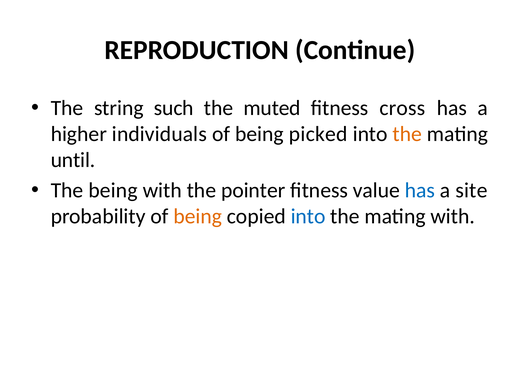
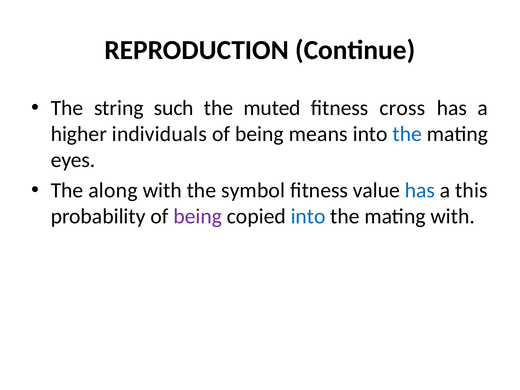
picked: picked -> means (318, 134)
the colour: orange -> blue (407, 134)
until: until -> eyes (73, 160)
The being: being -> along (113, 190)
pointer: pointer -> symbol (253, 190)
site: site -> this (472, 190)
being colour: orange -> purple (198, 216)
